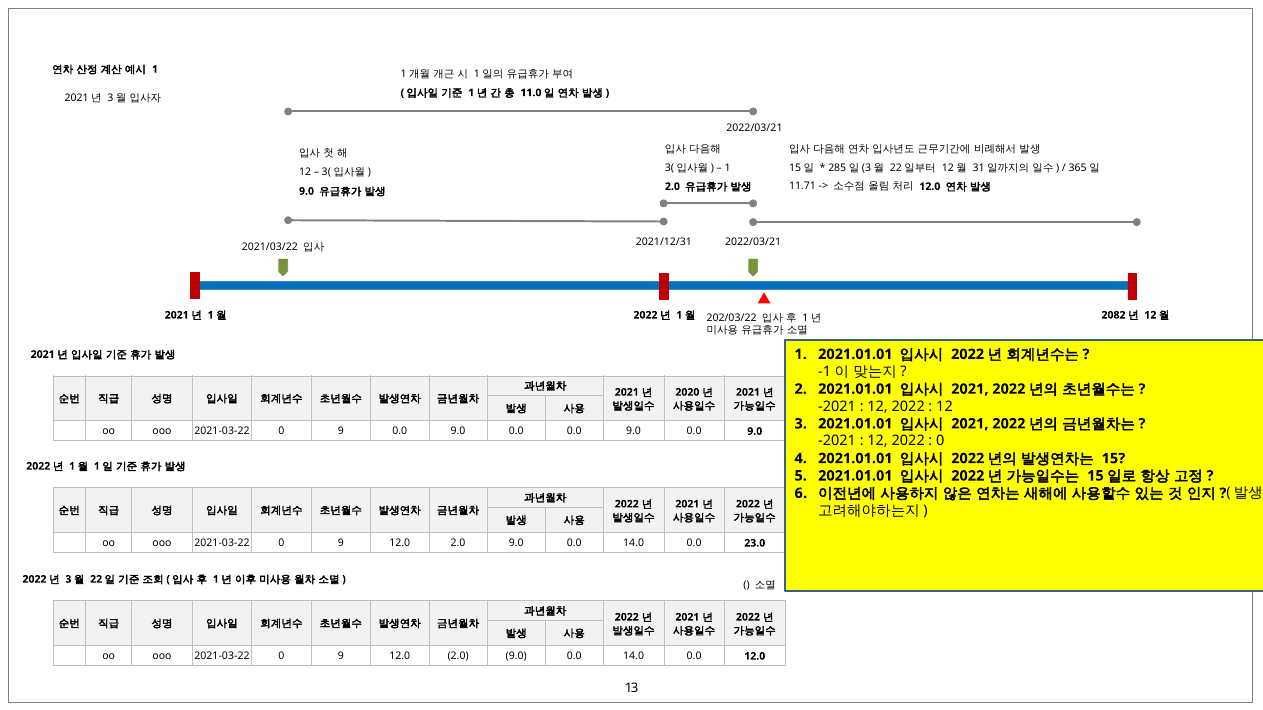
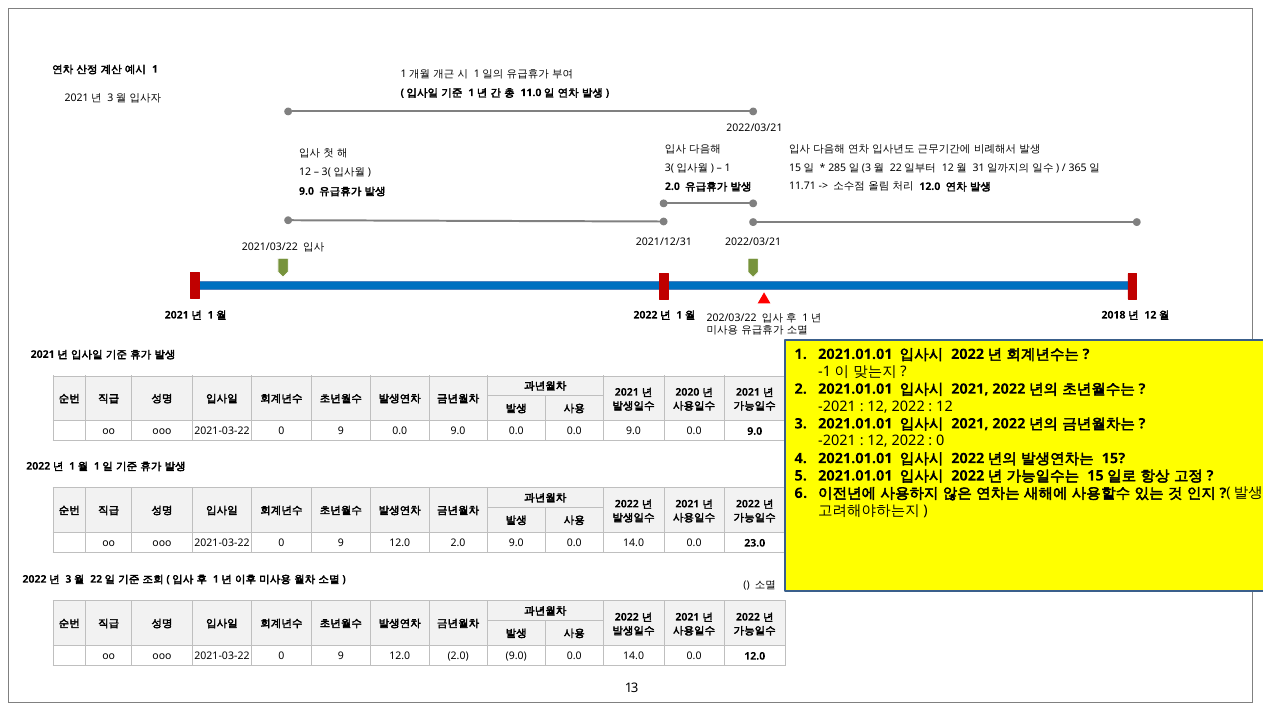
2082: 2082 -> 2018 (1113, 315)
